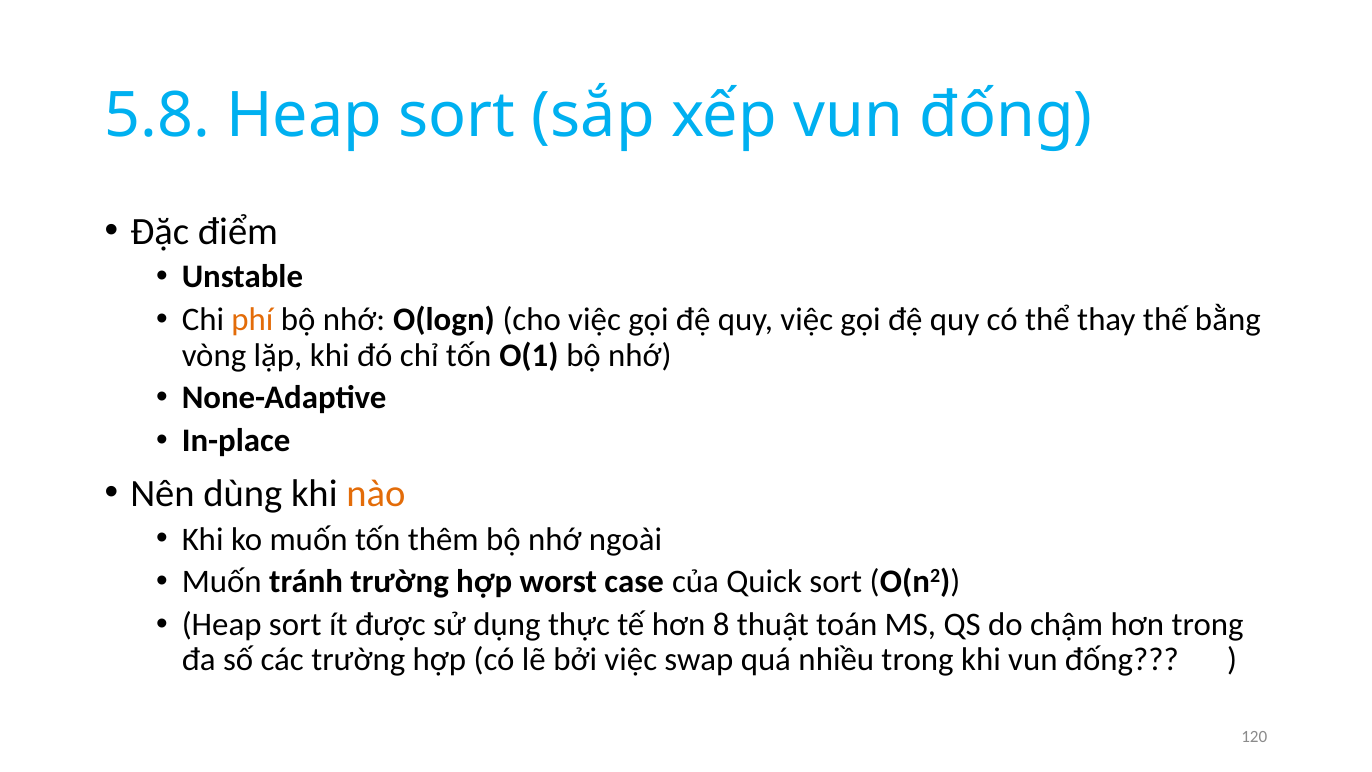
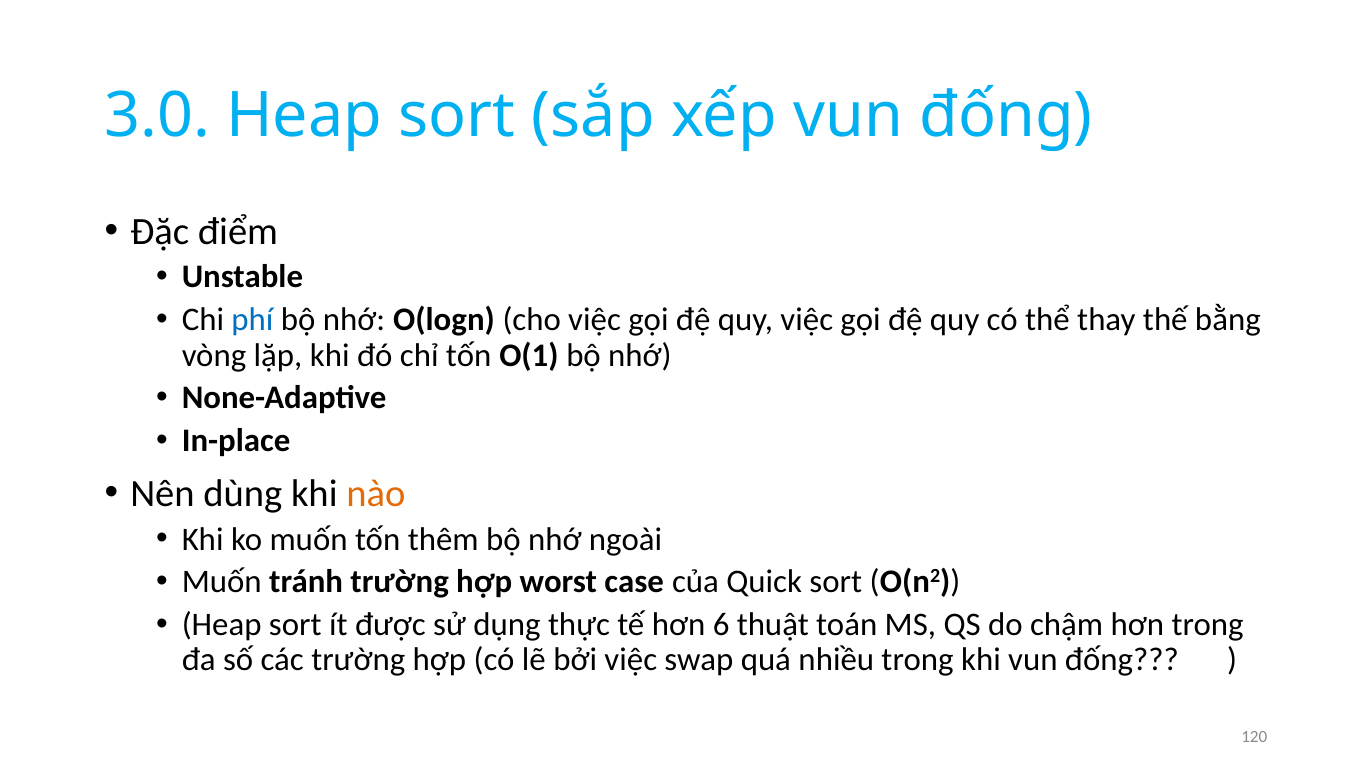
5.8: 5.8 -> 3.0 (157, 115)
phí colour: orange -> blue (252, 320)
8: 8 -> 6 (721, 624)
